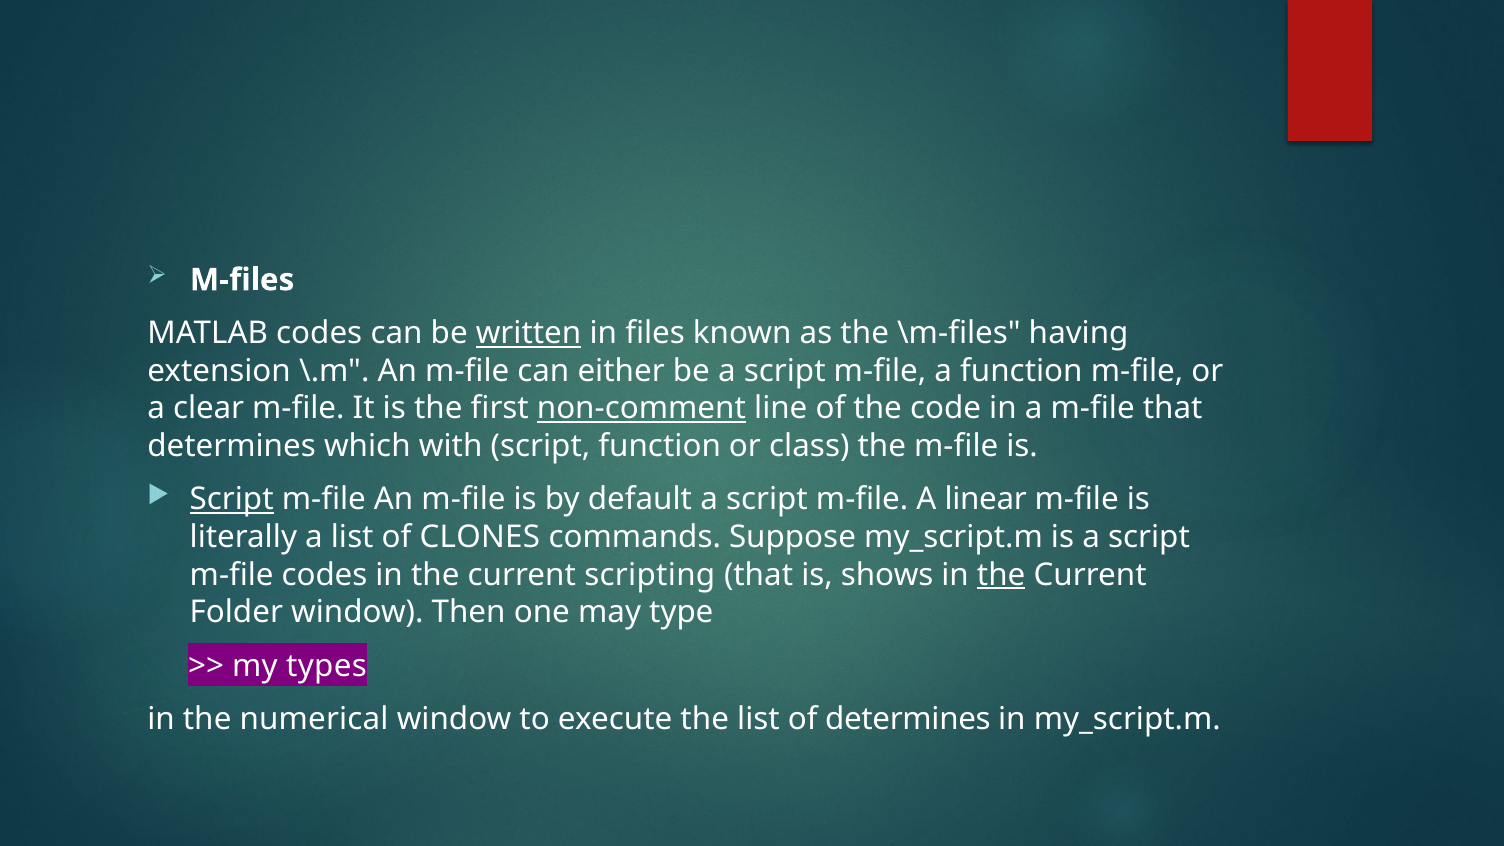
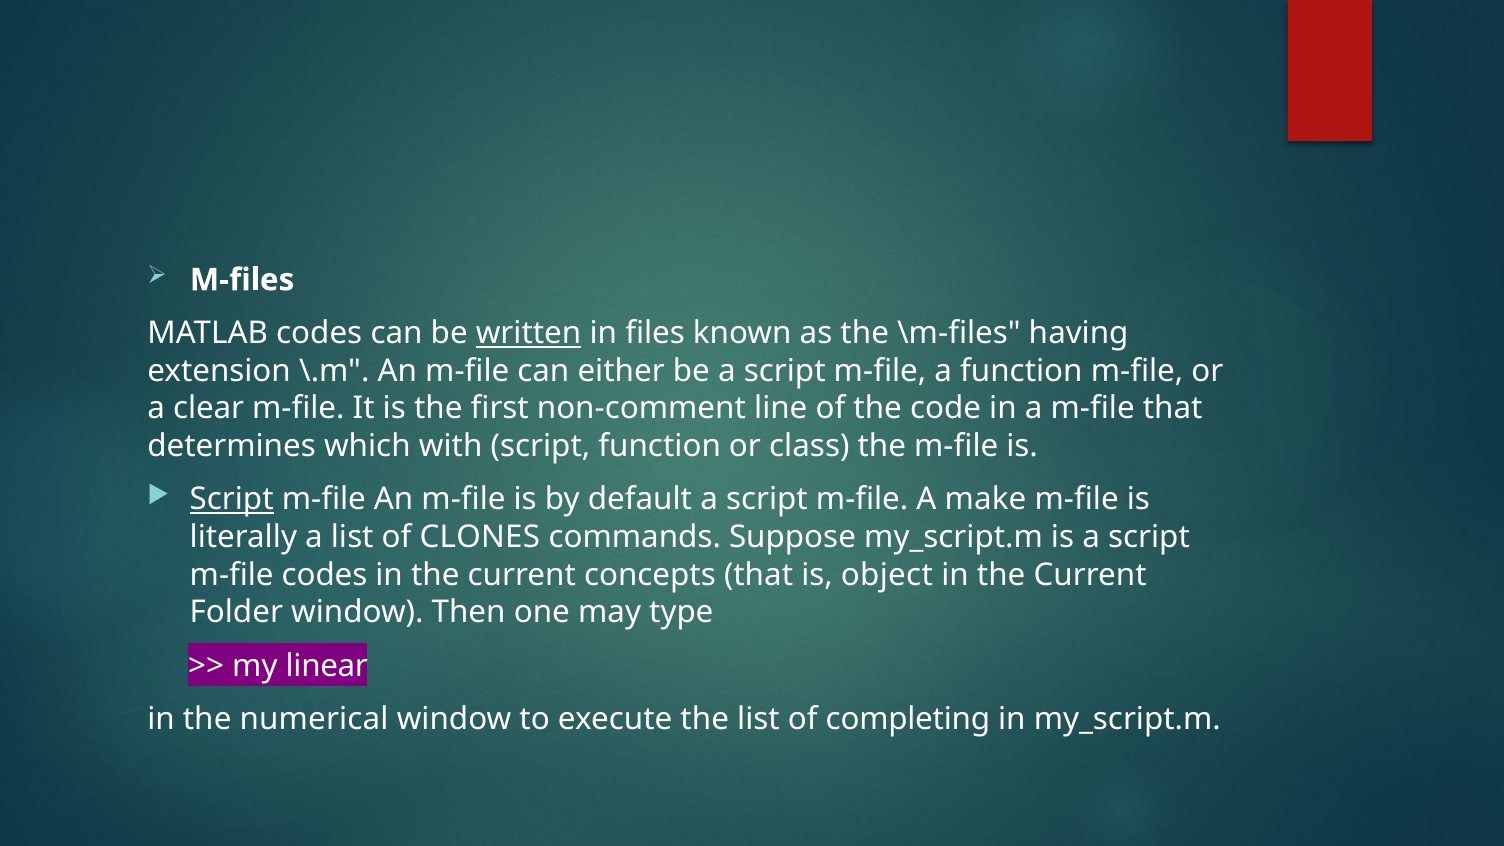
non-comment underline: present -> none (641, 409)
linear: linear -> make (985, 500)
scripting: scripting -> concepts (650, 575)
shows: shows -> object (887, 575)
the underline: present -> none (1001, 575)
types: types -> linear (327, 666)
of determines: determines -> completing (908, 719)
